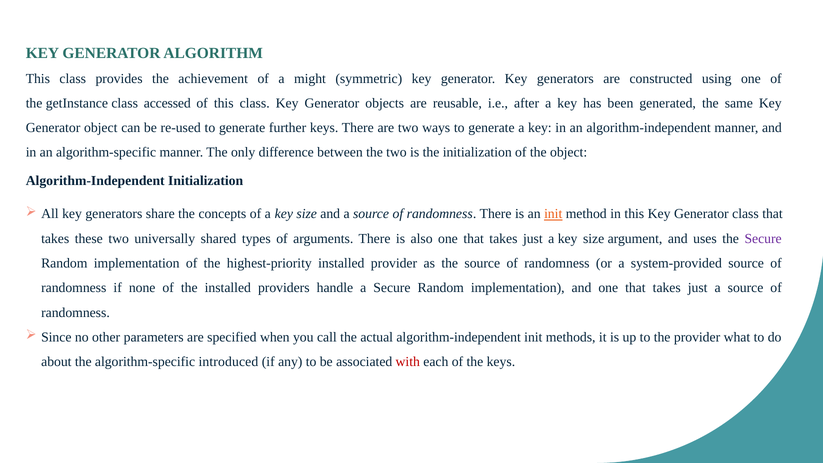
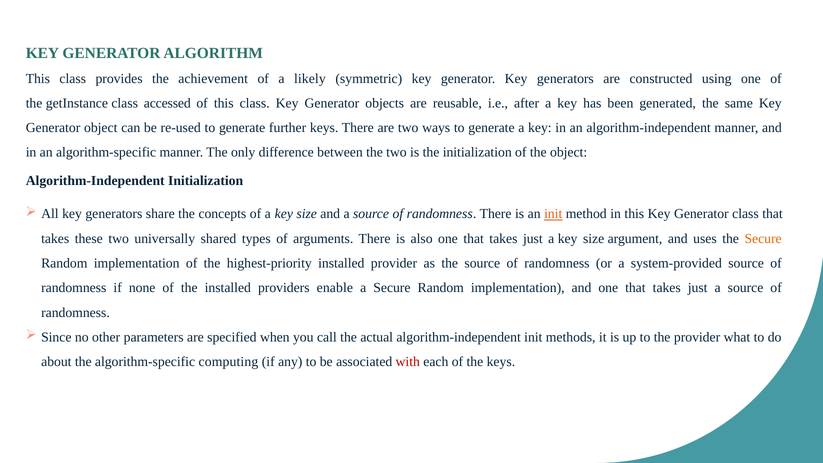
might: might -> likely (310, 79)
Secure colour: purple -> orange (763, 239)
handle: handle -> enable (335, 288)
introduced: introduced -> computing (228, 362)
